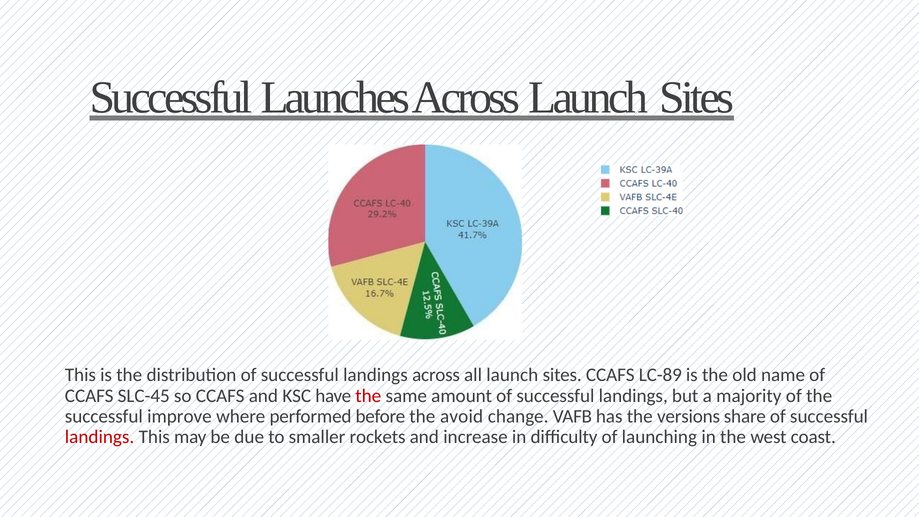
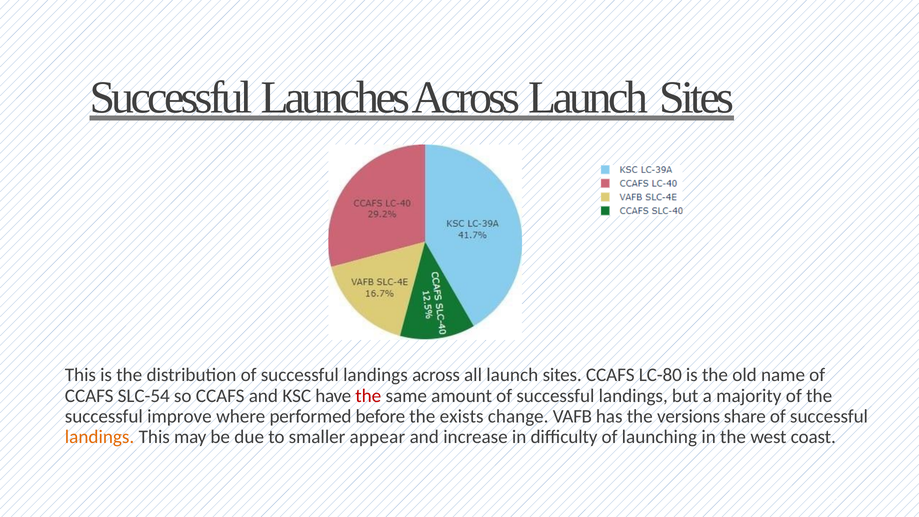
LC-89: LC-89 -> LC-80 (660, 375)
SLC-45: SLC-45 -> SLC-54 (144, 396)
avoid: avoid -> exists (462, 416)
landings colour: red -> orange (100, 437)
rockets: rockets -> appear (377, 437)
